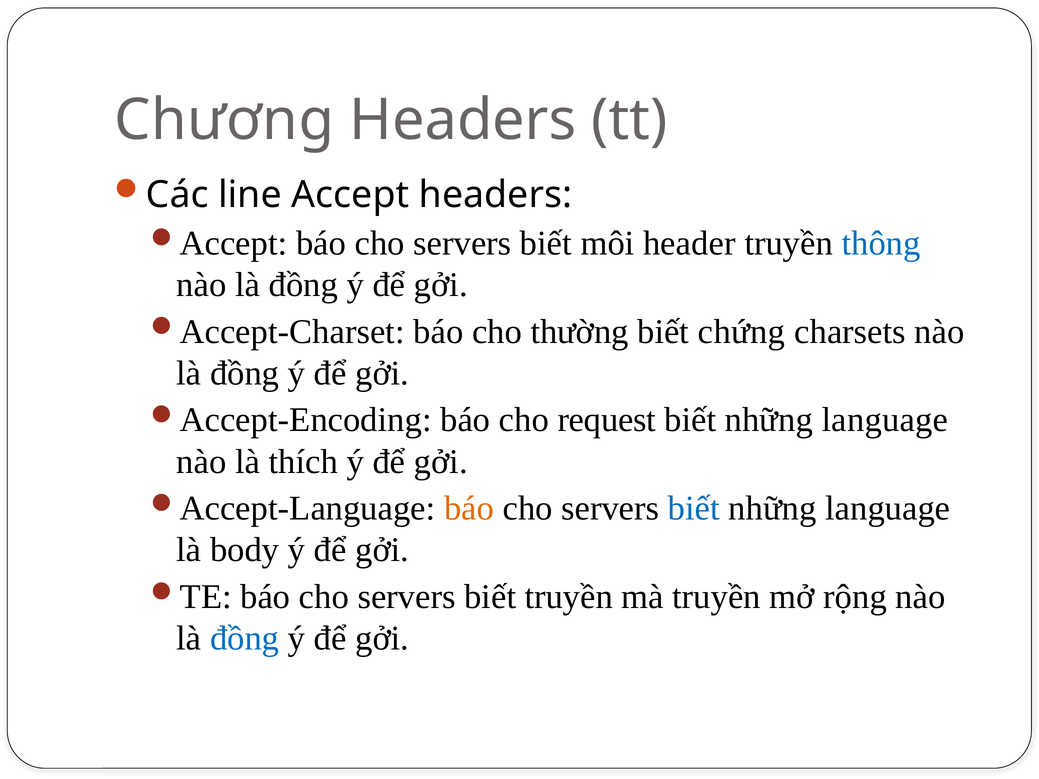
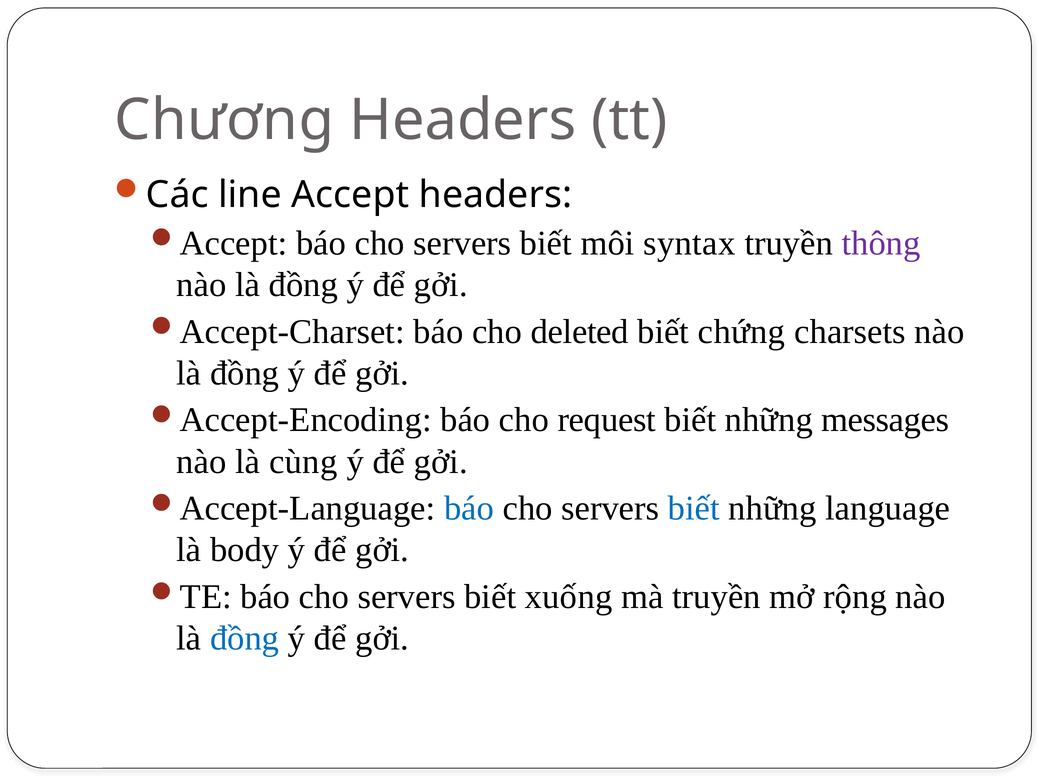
header: header -> syntax (689, 243)
thông colour: blue -> purple (881, 243)
thường: thường -> deleted (580, 332)
language: language -> messages (885, 420)
thích: thích -> cùng (303, 462)
báo colour: orange -> blue (469, 509)
biết truyền: truyền -> xuống (569, 597)
